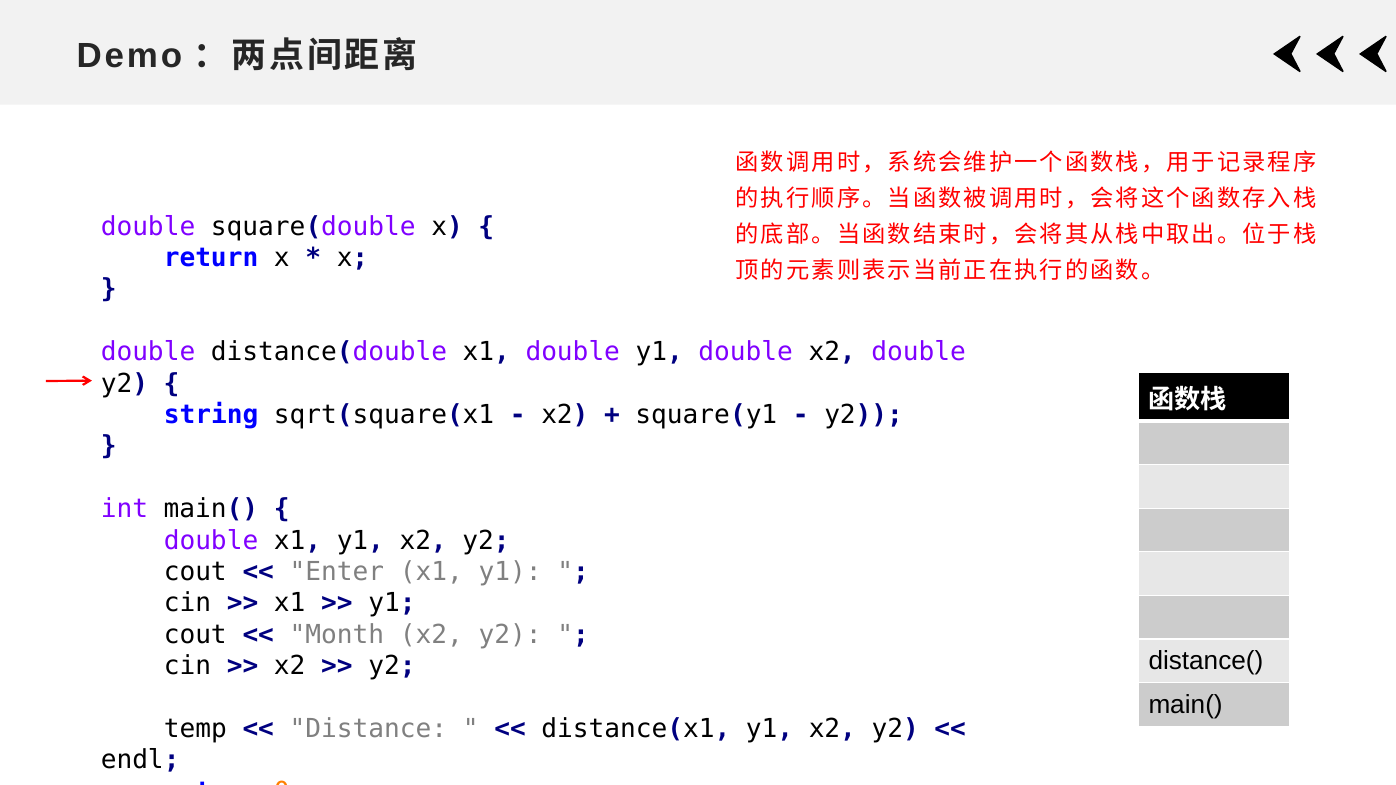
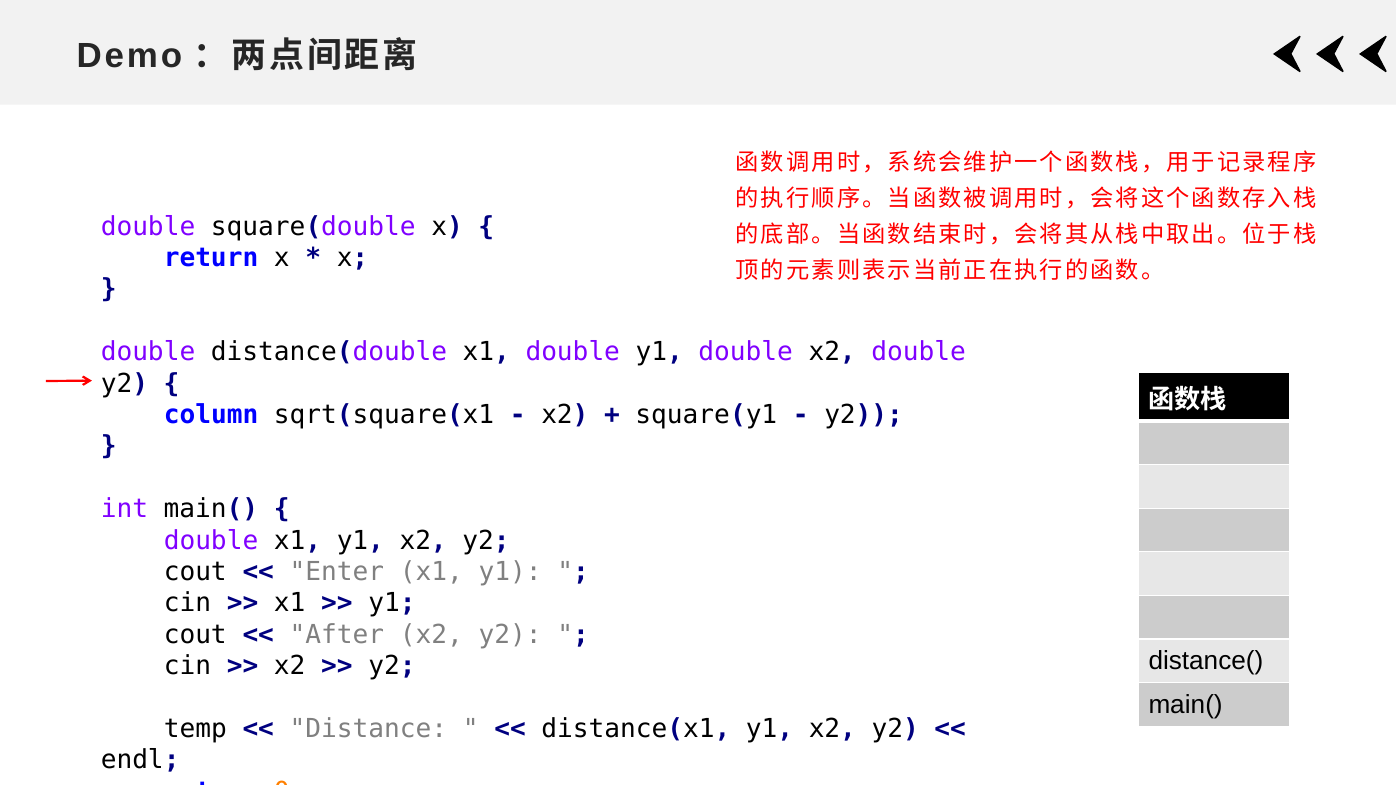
string: string -> column (211, 415)
Month: Month -> After (337, 635)
